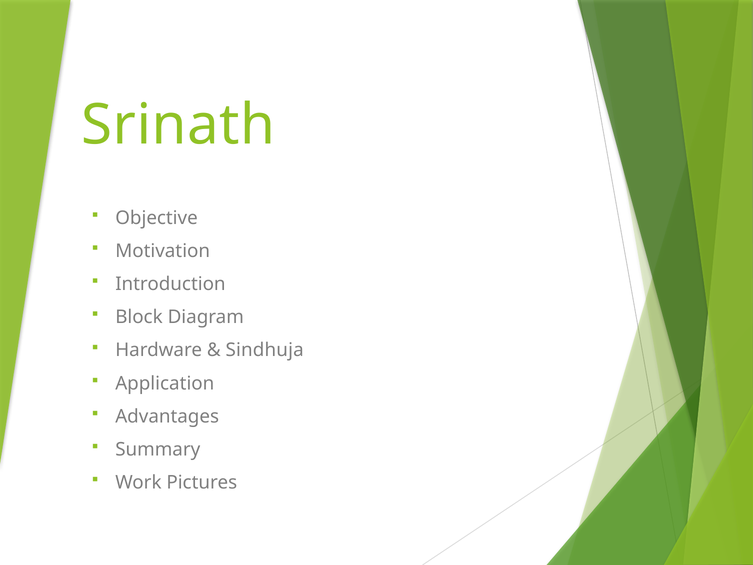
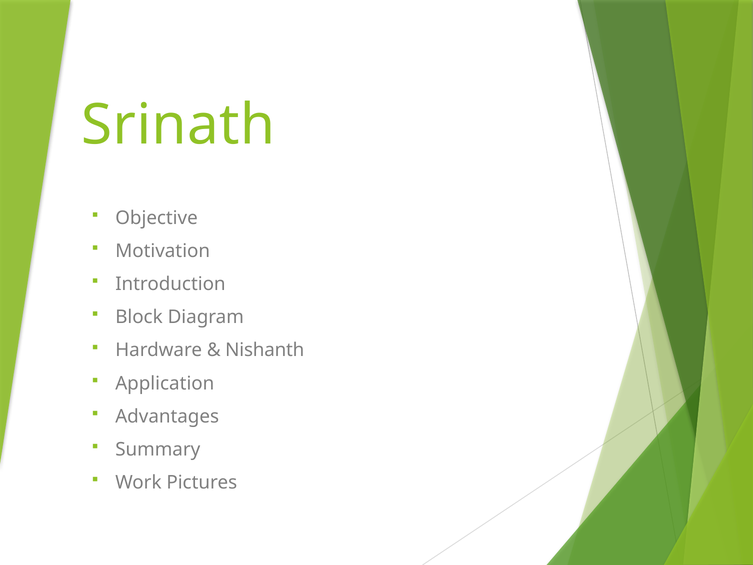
Sindhuja: Sindhuja -> Nishanth (265, 350)
